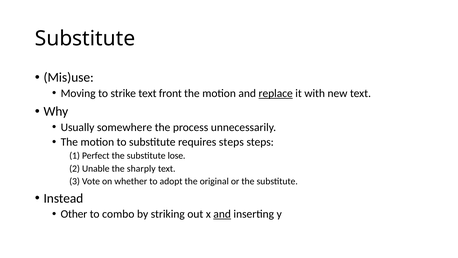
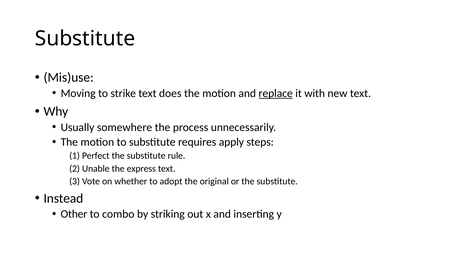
front: front -> does (170, 93)
requires steps: steps -> apply (231, 142)
lose: lose -> rule (177, 156)
sharply: sharply -> express (141, 168)
and underline: present -> none (222, 214)
